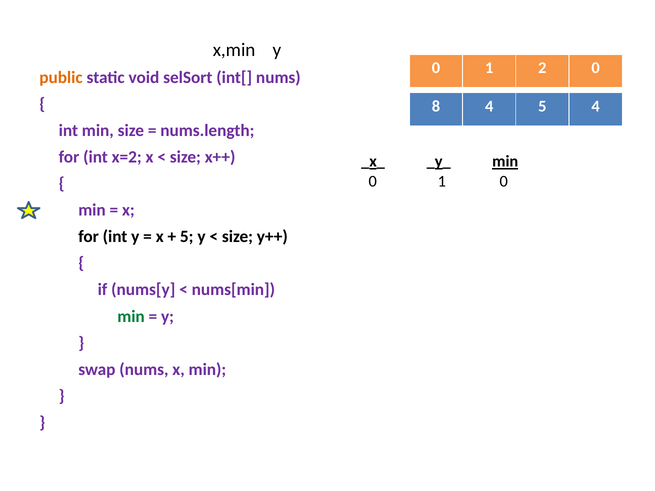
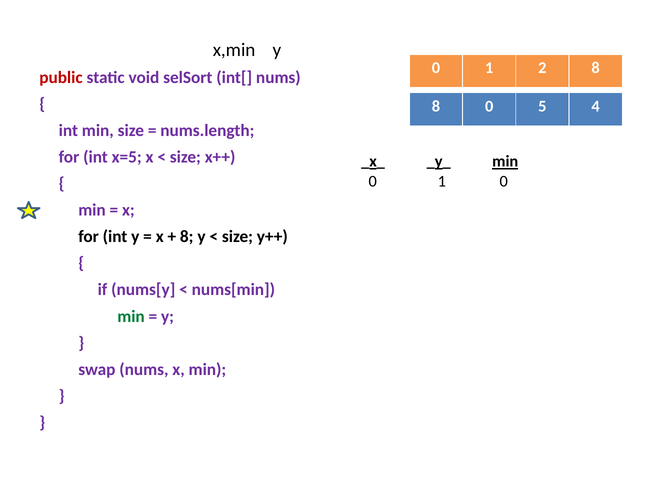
2 0: 0 -> 8 (596, 68)
public colour: orange -> red (61, 77)
8 4: 4 -> 0 (489, 106)
x=2: x=2 -> x=5 (127, 157)
5: 5 -> 8 (187, 237)
